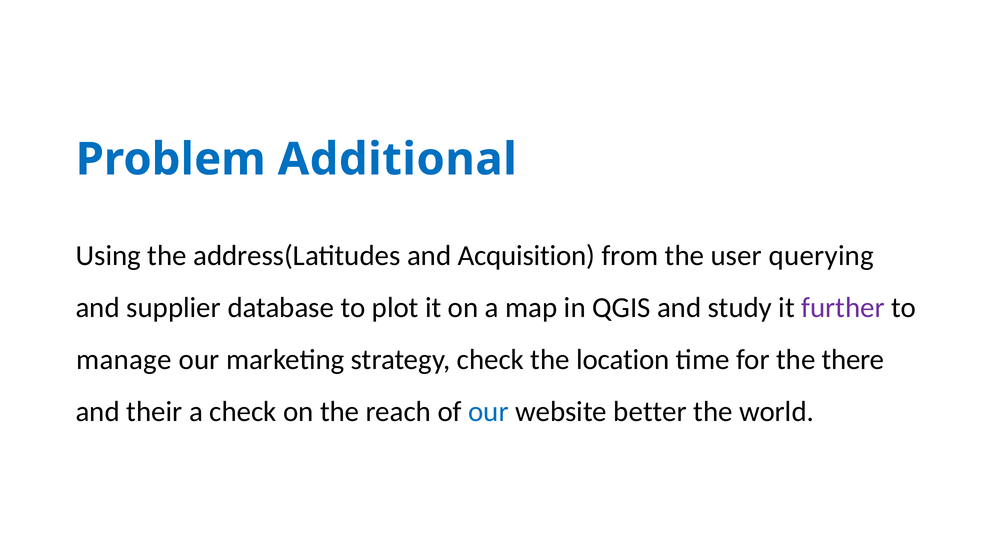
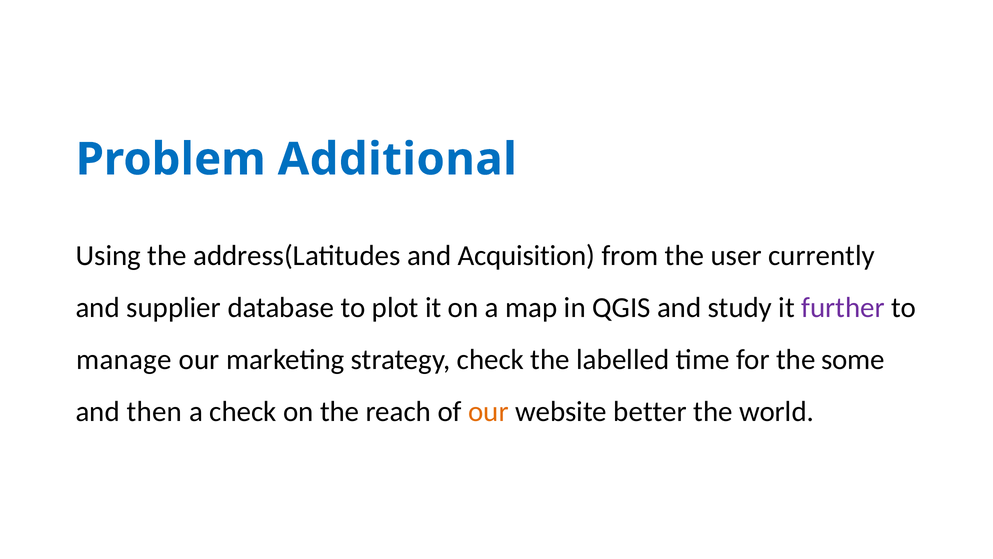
querying: querying -> currently (821, 255)
location: location -> labelled (623, 359)
there: there -> some (853, 359)
their: their -> then (154, 411)
our colour: blue -> orange (489, 411)
